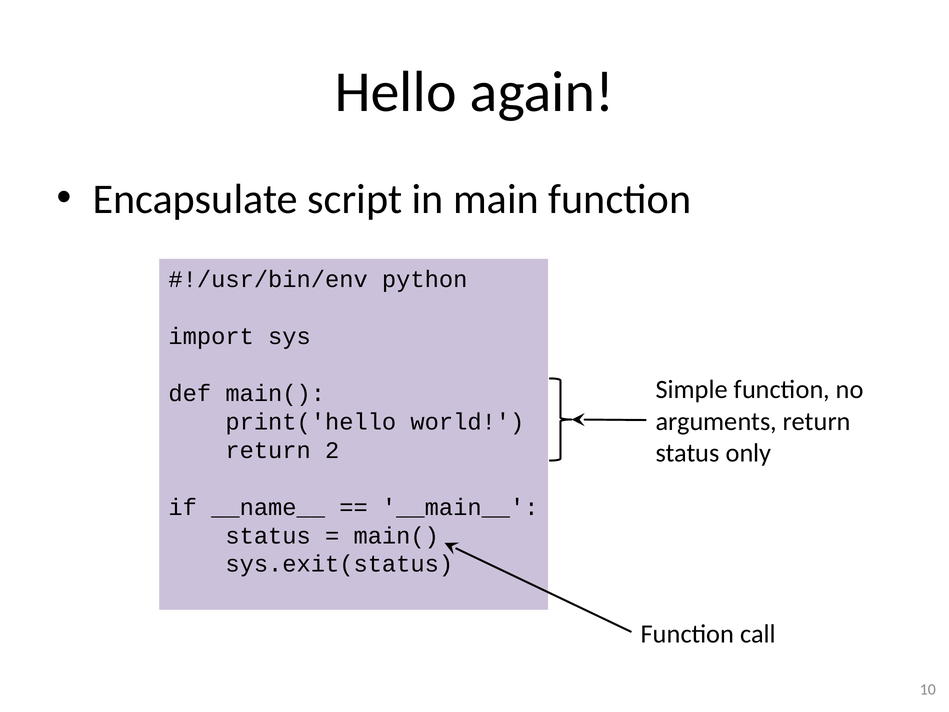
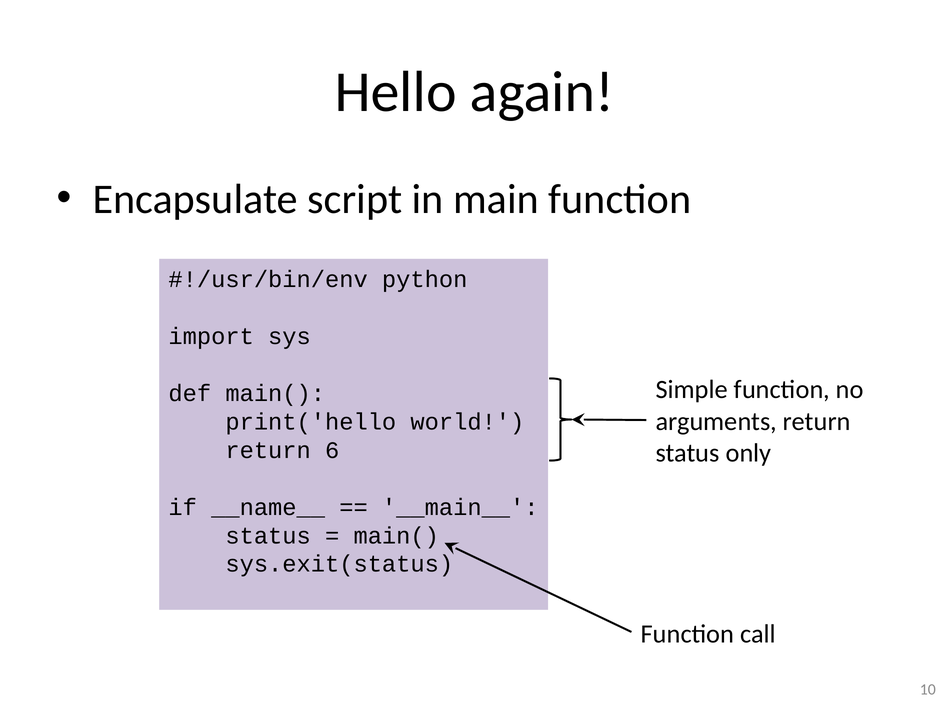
2: 2 -> 6 (332, 450)
